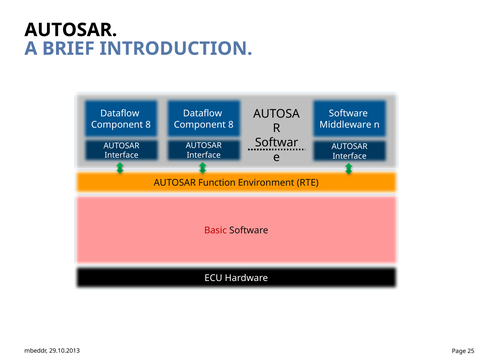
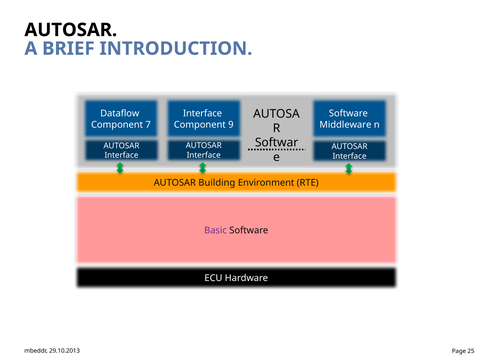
Dataflow: Dataflow -> Interface (203, 113)
8: 8 -> 7 (148, 125)
8: 8 -> 9 (231, 125)
Function: Function -> Building (217, 183)
Basic colour: red -> purple (216, 230)
